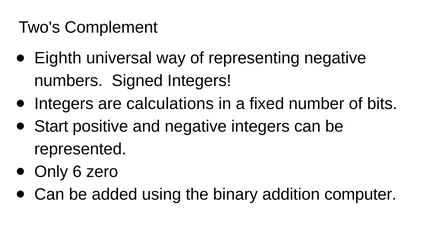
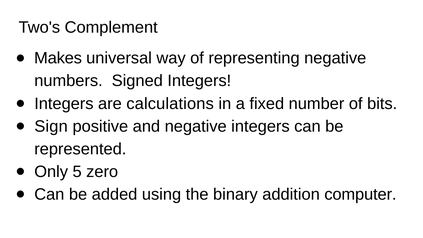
Eighth: Eighth -> Makes (58, 58)
Start: Start -> Sign (51, 126)
6: 6 -> 5 (77, 172)
